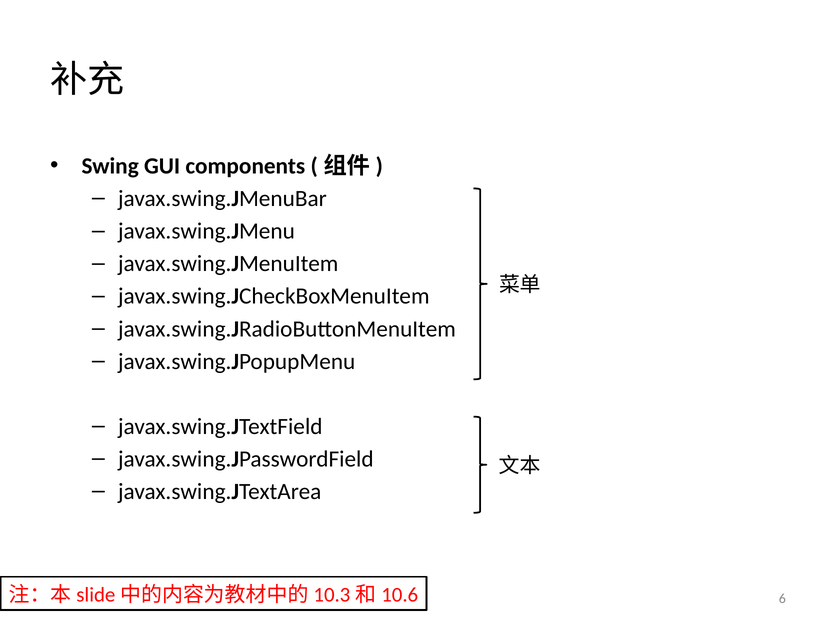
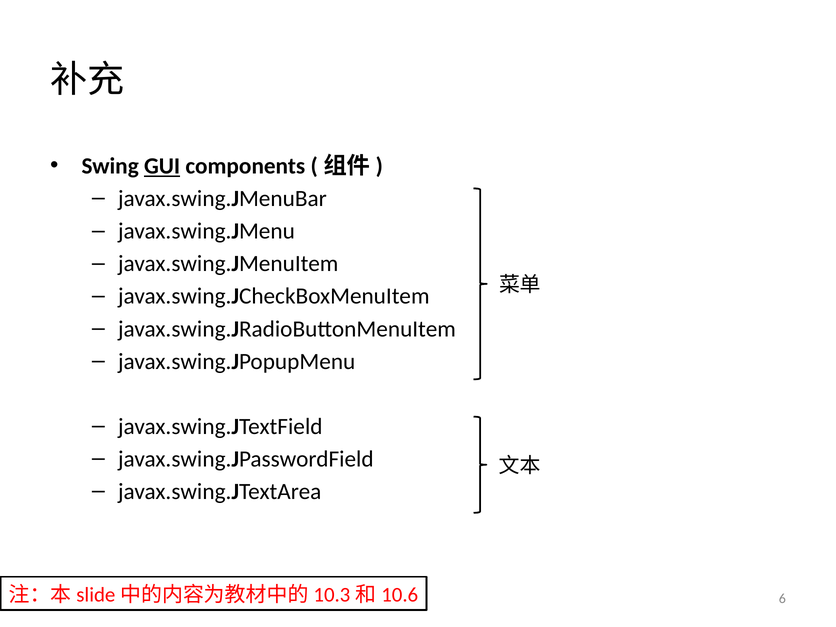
GUI underline: none -> present (162, 166)
